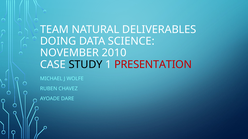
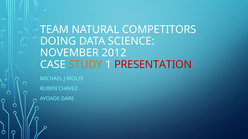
DELIVERABLES: DELIVERABLES -> COMPETITORS (159, 30)
2010: 2010 -> 2012 (114, 53)
STUDY colour: black -> orange (86, 65)
